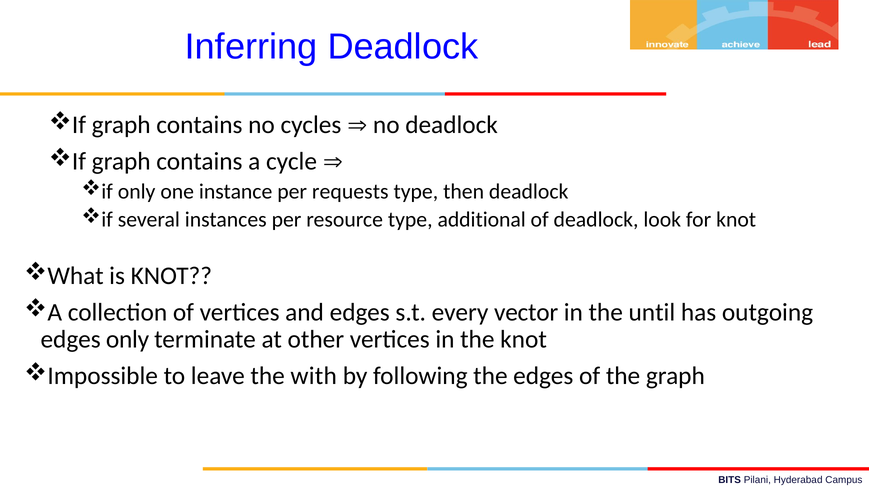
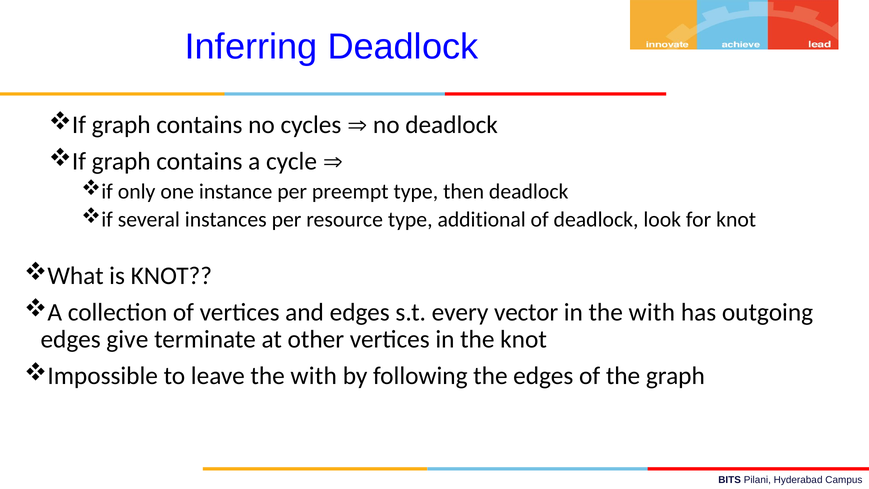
requests: requests -> preempt (350, 191)
in the until: until -> with (652, 312)
edges only: only -> give (127, 339)
